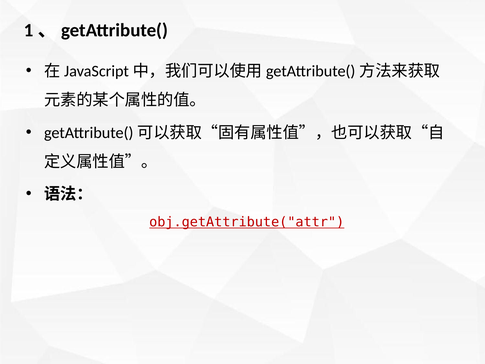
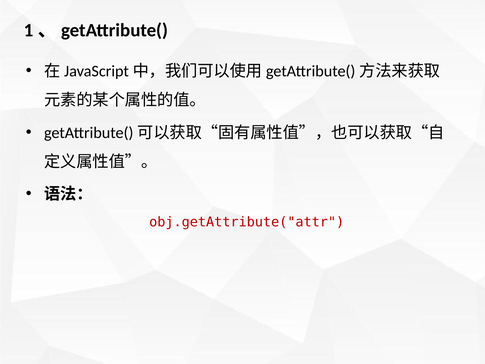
obj.getAttribute("attr underline: present -> none (247, 222)
